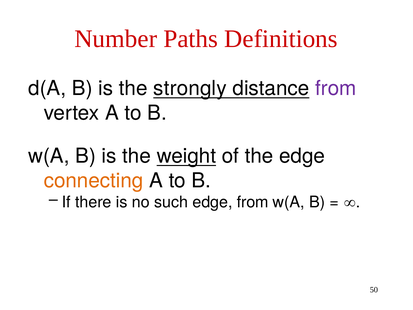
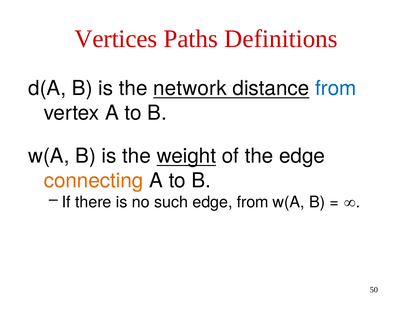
Number: Number -> Vertices (116, 39)
strongly: strongly -> network (190, 88)
from colour: purple -> blue (336, 88)
